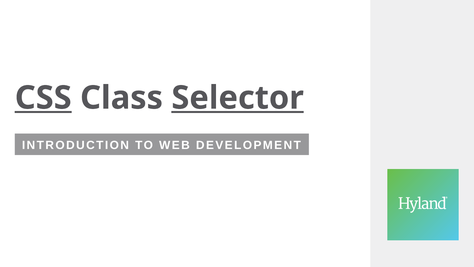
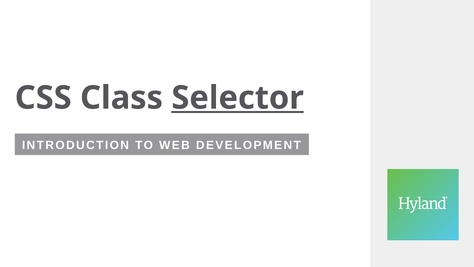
CSS underline: present -> none (43, 98)
